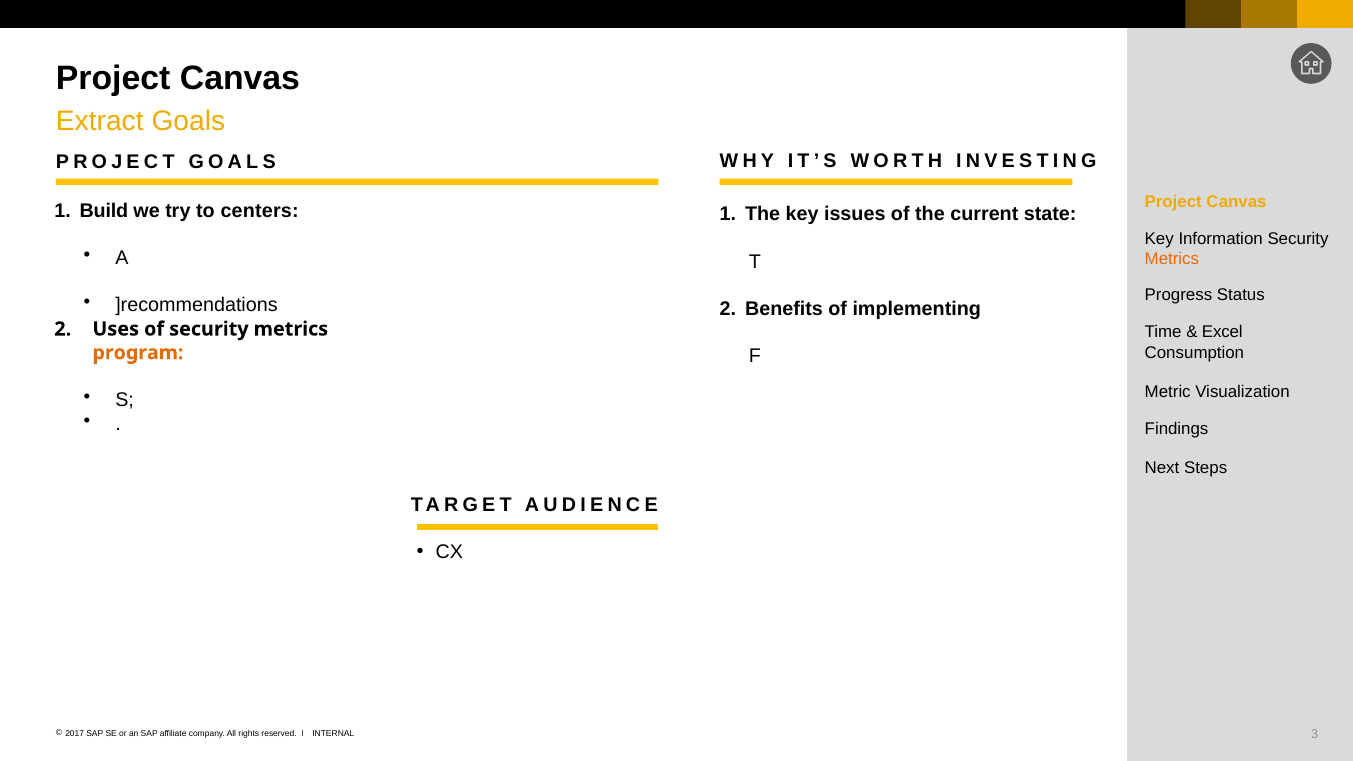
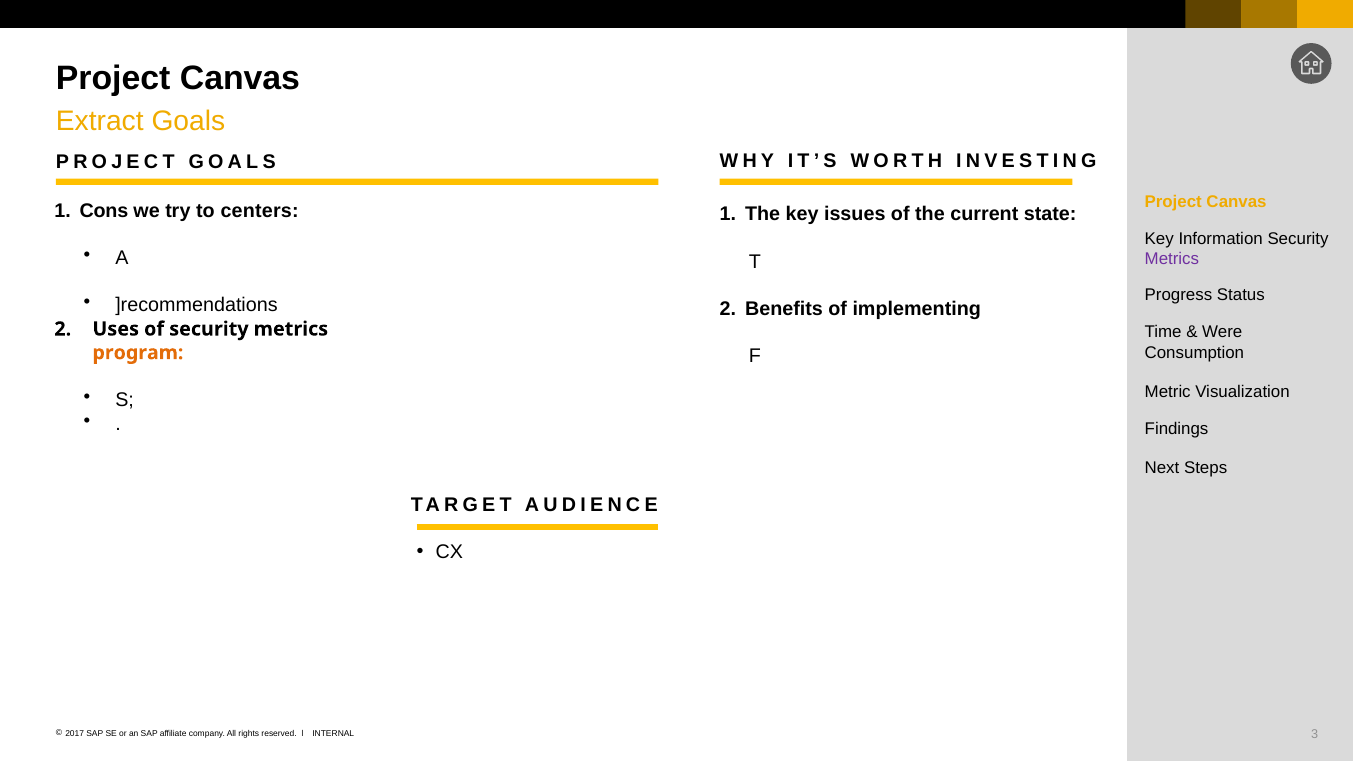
Build: Build -> Cons (104, 211)
Metrics colour: orange -> purple (1172, 259)
Excel: Excel -> Were (1222, 332)
